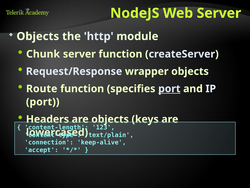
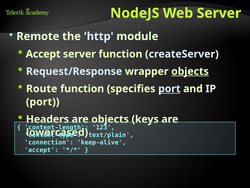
Objects: Objects -> Remote (38, 36)
Chunk: Chunk -> Accept (43, 54)
objects underline: none -> present (190, 71)
